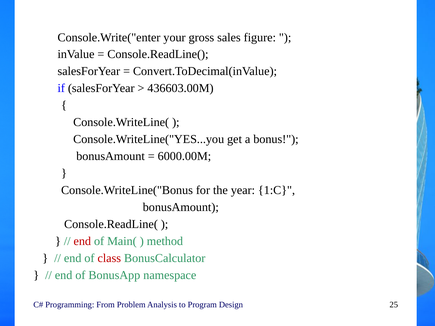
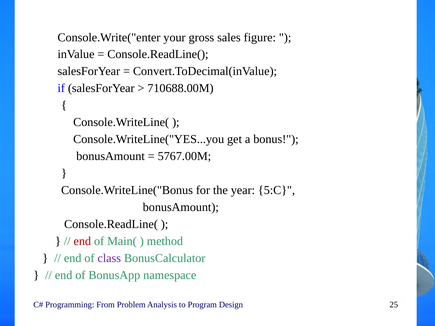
436603.00M: 436603.00M -> 710688.00M (180, 88)
6000.00M: 6000.00M -> 5767.00M (184, 156)
1:C: 1:C -> 5:C (277, 190)
class colour: red -> purple (109, 258)
